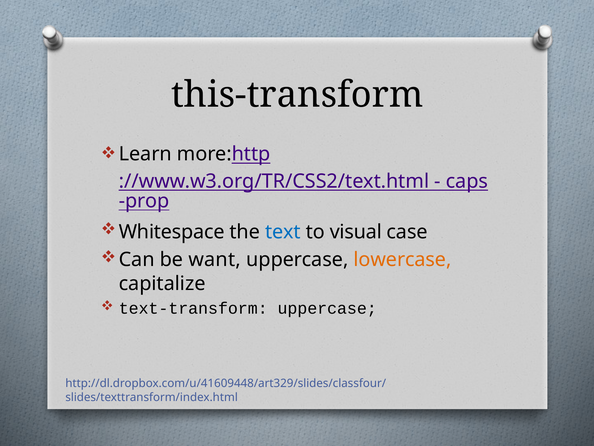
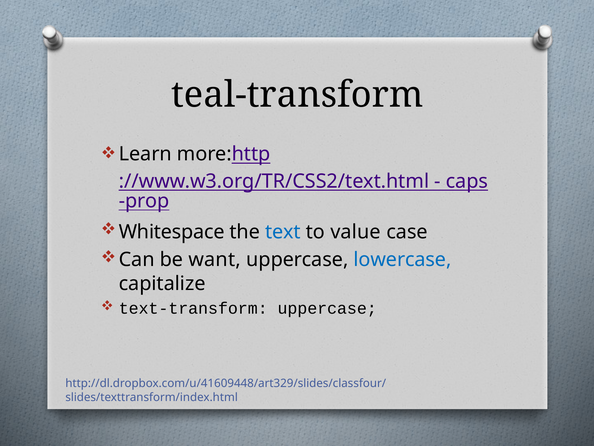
this-transform: this-transform -> teal-transform (297, 95)
visual: visual -> value (356, 232)
lowercase colour: orange -> blue (402, 259)
